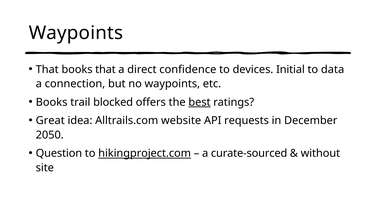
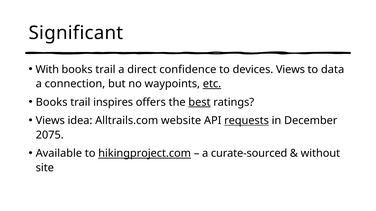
Waypoints: Waypoints -> Significant (76, 33)
That: That -> With (47, 70)
that: that -> trail (105, 70)
devices Initial: Initial -> Views (290, 70)
etc underline: none -> present (212, 84)
blocked: blocked -> inspires (113, 102)
Great: Great -> Views (50, 121)
requests underline: none -> present (247, 121)
2050: 2050 -> 2075 (50, 135)
Question: Question -> Available (59, 154)
